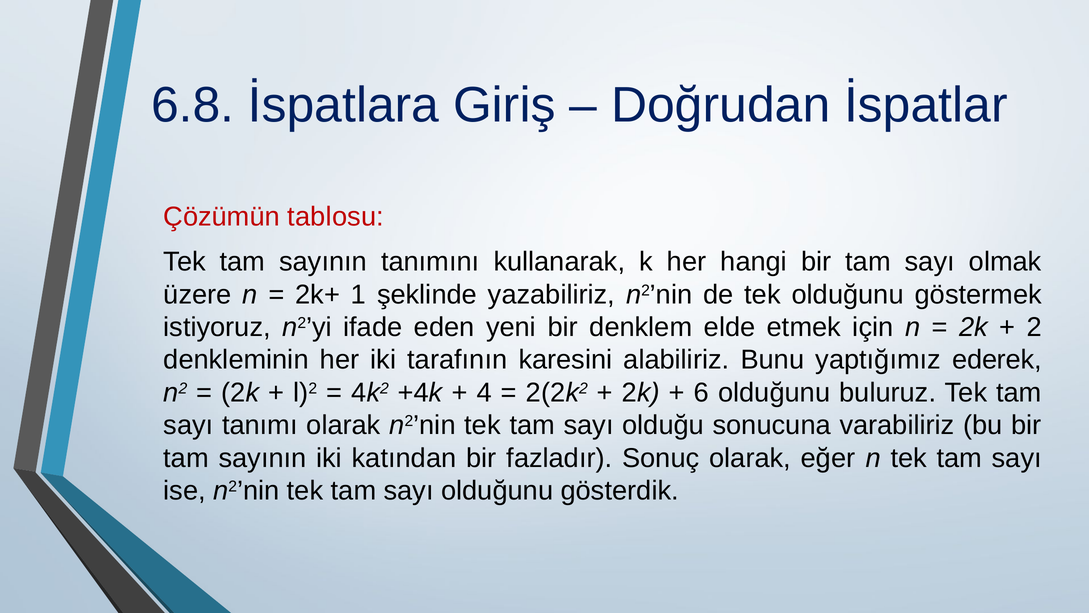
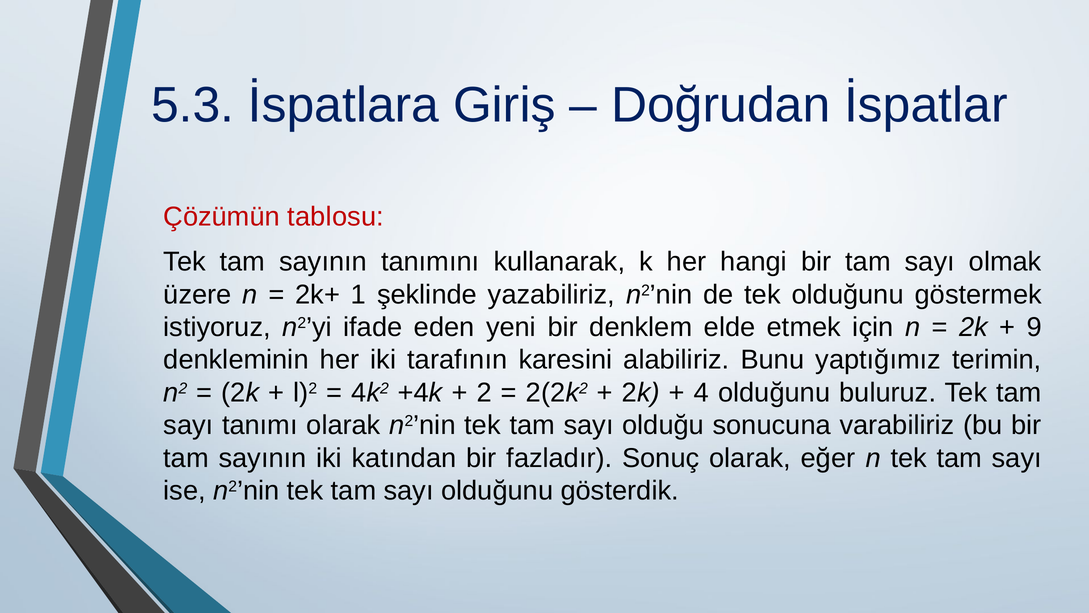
6.8: 6.8 -> 5.3 (193, 105)
2: 2 -> 9 (1034, 327)
ederek: ederek -> terimin (997, 360)
4: 4 -> 2 (484, 392)
6: 6 -> 4 (701, 392)
